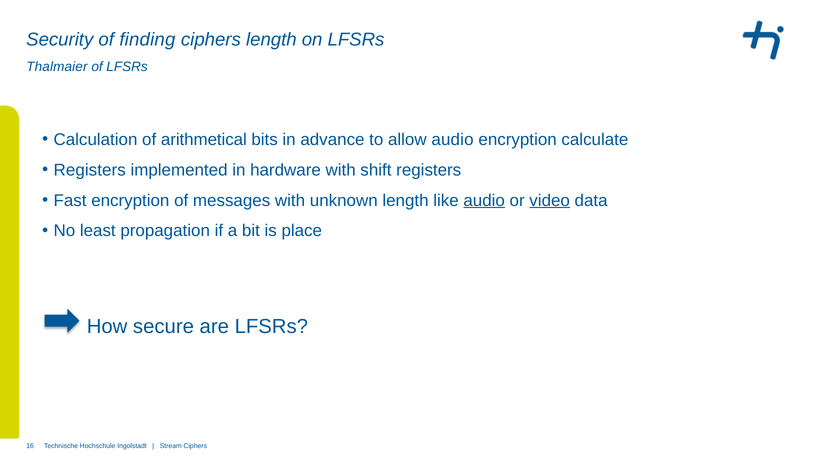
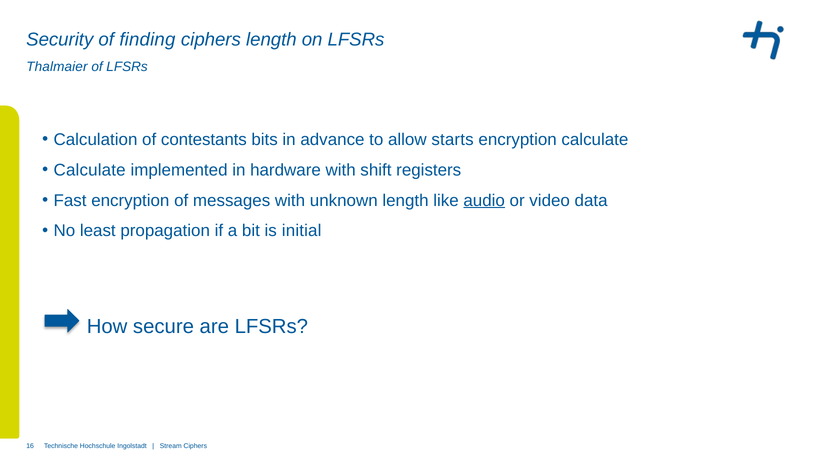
arithmetical: arithmetical -> contestants (204, 140)
allow audio: audio -> starts (452, 140)
Registers: Registers -> Calculate (90, 170)
video underline: present -> none (550, 201)
place: place -> initial (302, 231)
